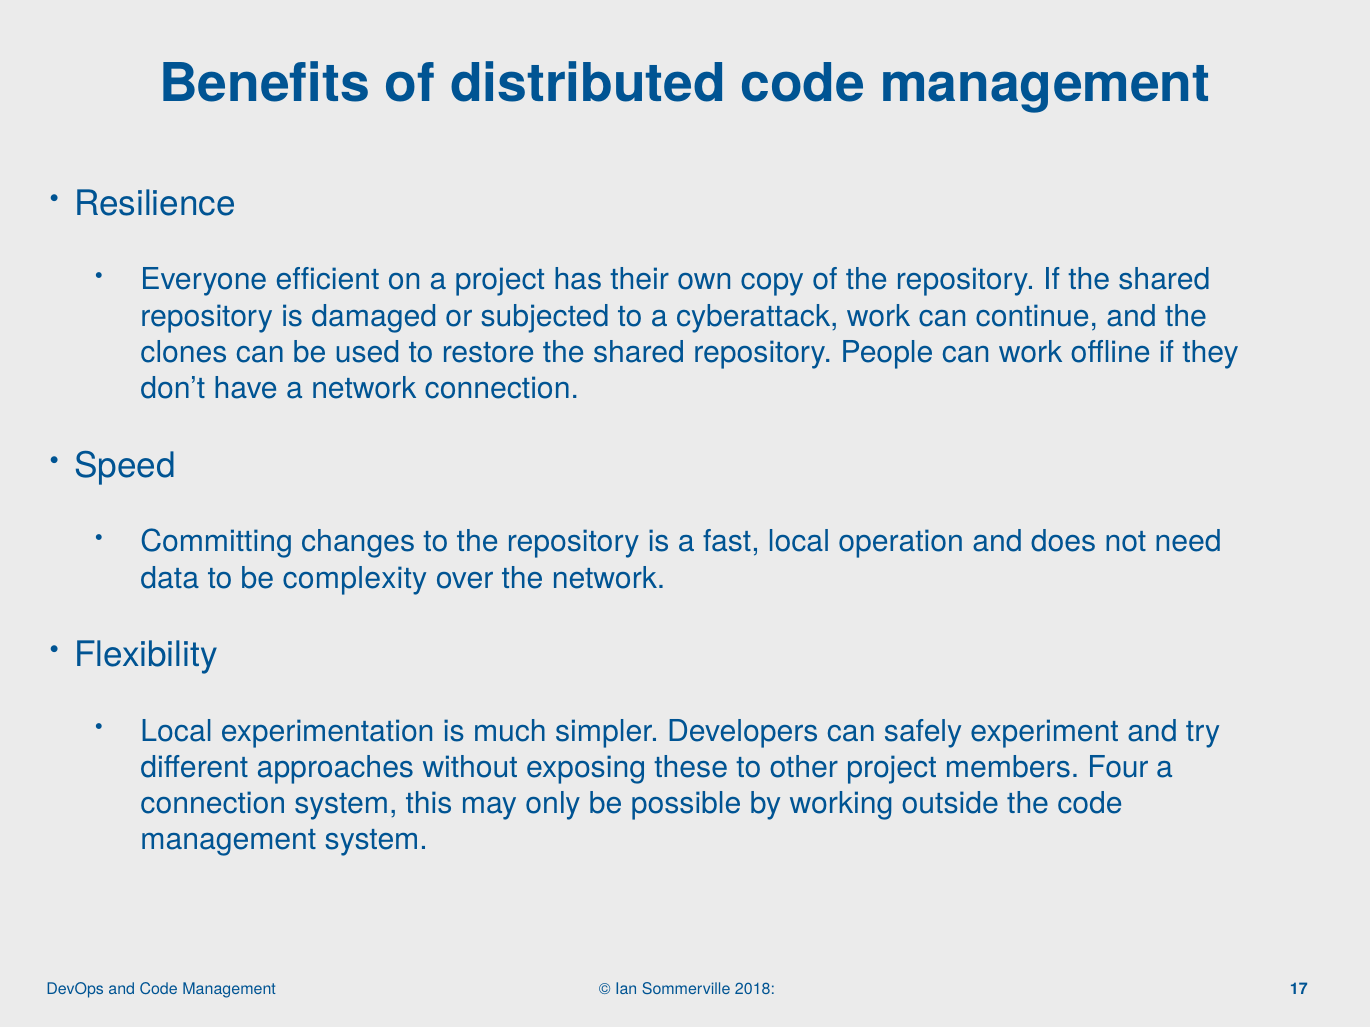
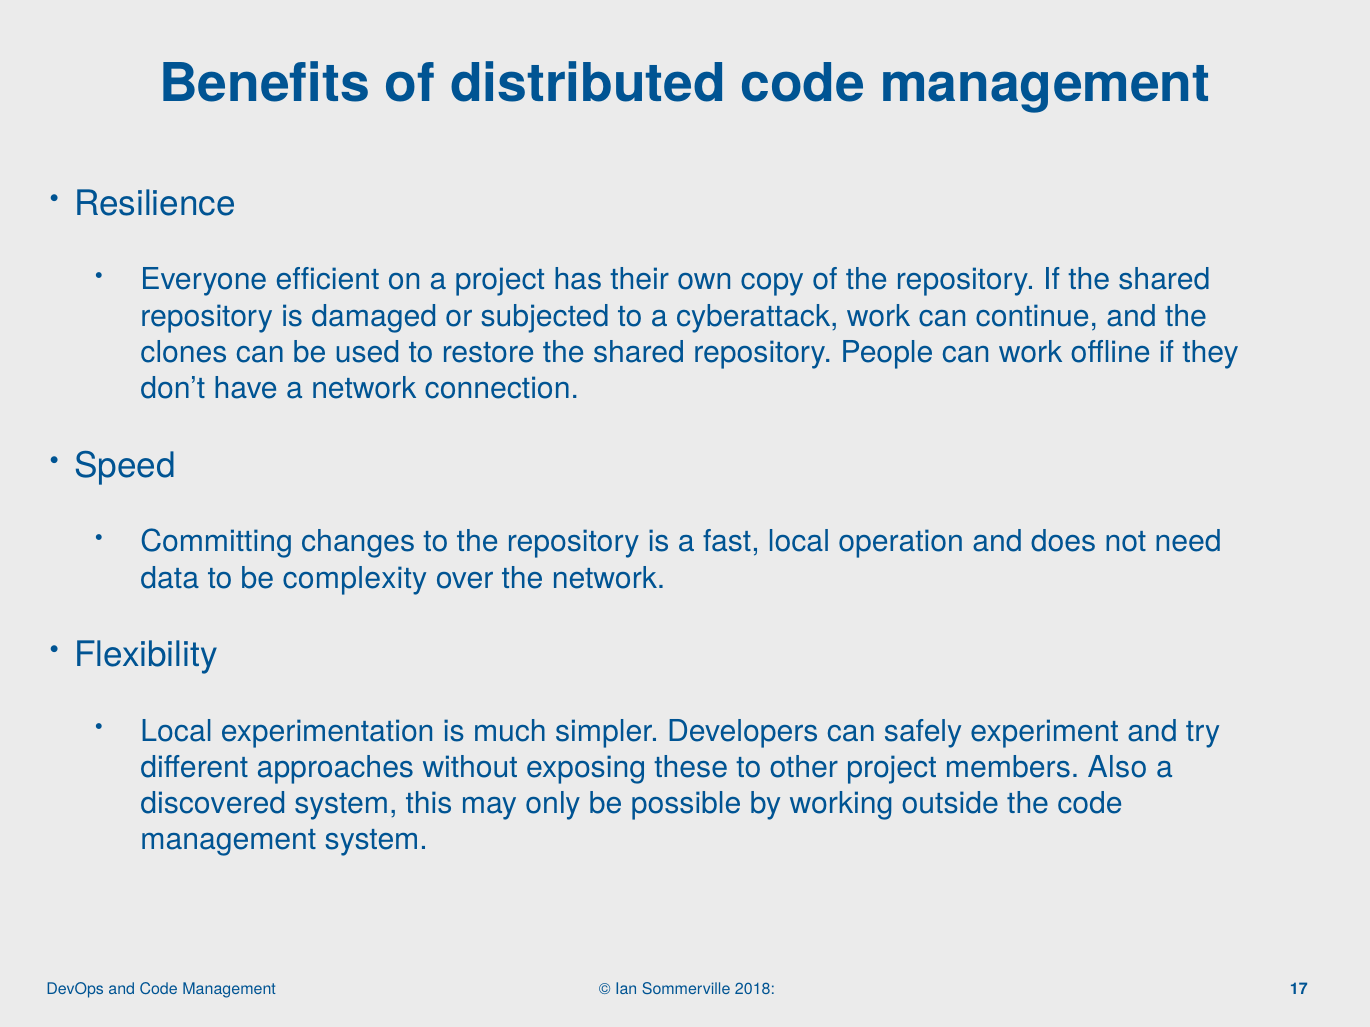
Four: Four -> Also (1118, 768)
connection: connection -> discovered (213, 804)
